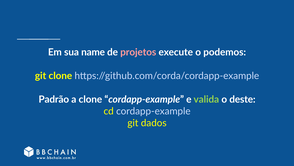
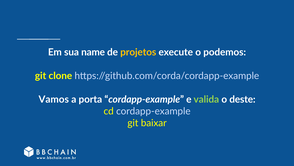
projetos colour: pink -> yellow (138, 52)
Padrão: Padrão -> Vamos (54, 99)
a clone: clone -> porta (90, 99)
dados: dados -> baixar (154, 123)
